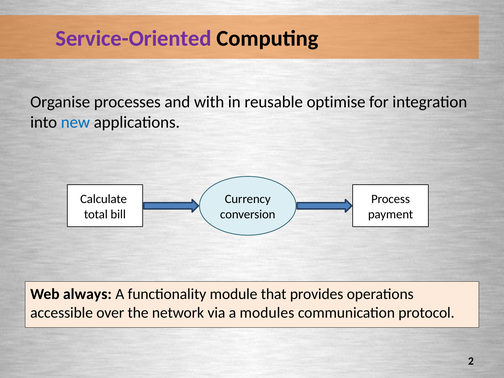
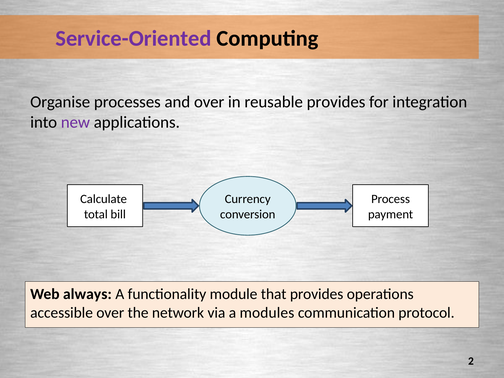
and with: with -> over (209, 102)
reusable optimise: optimise -> provides (336, 102)
new colour: blue -> purple (75, 122)
